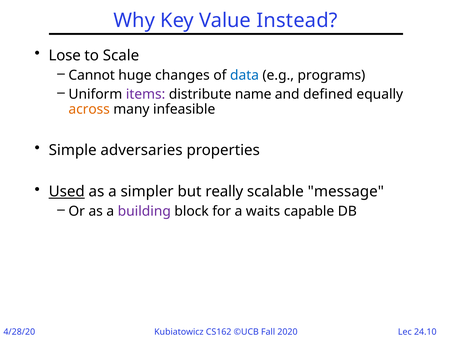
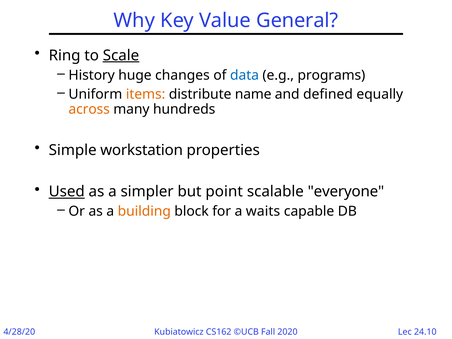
Instead: Instead -> General (297, 21)
Lose: Lose -> Ring (65, 55)
Scale underline: none -> present (121, 55)
Cannot: Cannot -> History (92, 75)
items colour: purple -> orange (146, 94)
infeasible: infeasible -> hundreds (184, 109)
adversaries: adversaries -> workstation (142, 150)
really: really -> point (224, 192)
message: message -> everyone (346, 192)
building colour: purple -> orange (144, 211)
